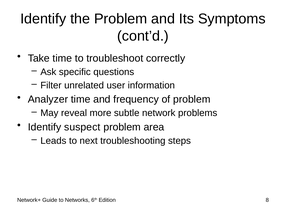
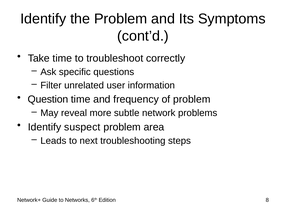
Analyzer: Analyzer -> Question (48, 100)
